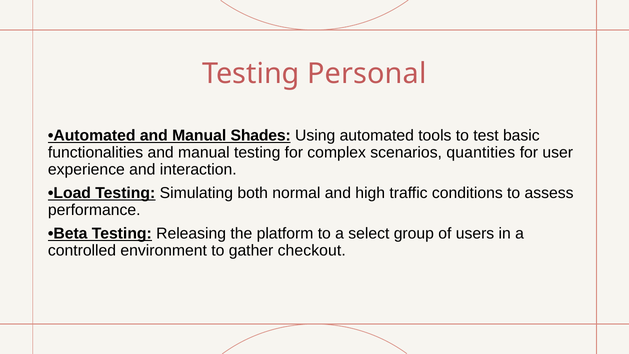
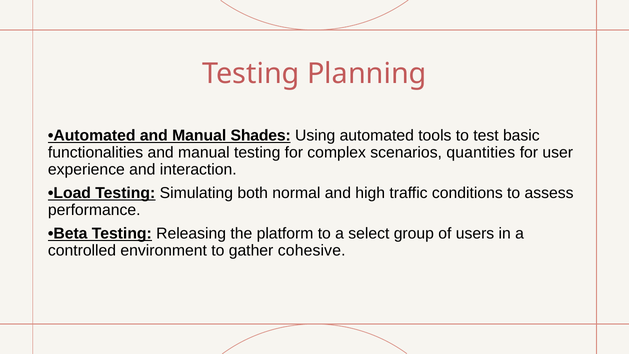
Personal: Personal -> Planning (367, 74)
checkout: checkout -> cohesive (312, 251)
